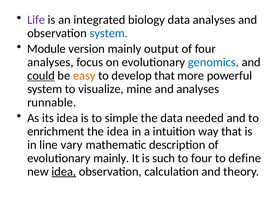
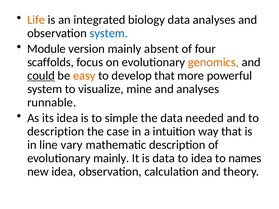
Life colour: purple -> orange (36, 20)
output: output -> absent (161, 49)
analyses: analyses -> scaffolds (50, 62)
genomics colour: blue -> orange (213, 62)
enrichment: enrichment -> description (56, 132)
the idea: idea -> case (118, 132)
is such: such -> data (164, 158)
to four: four -> idea (202, 158)
define: define -> names (245, 158)
idea underline: present -> none (64, 172)
